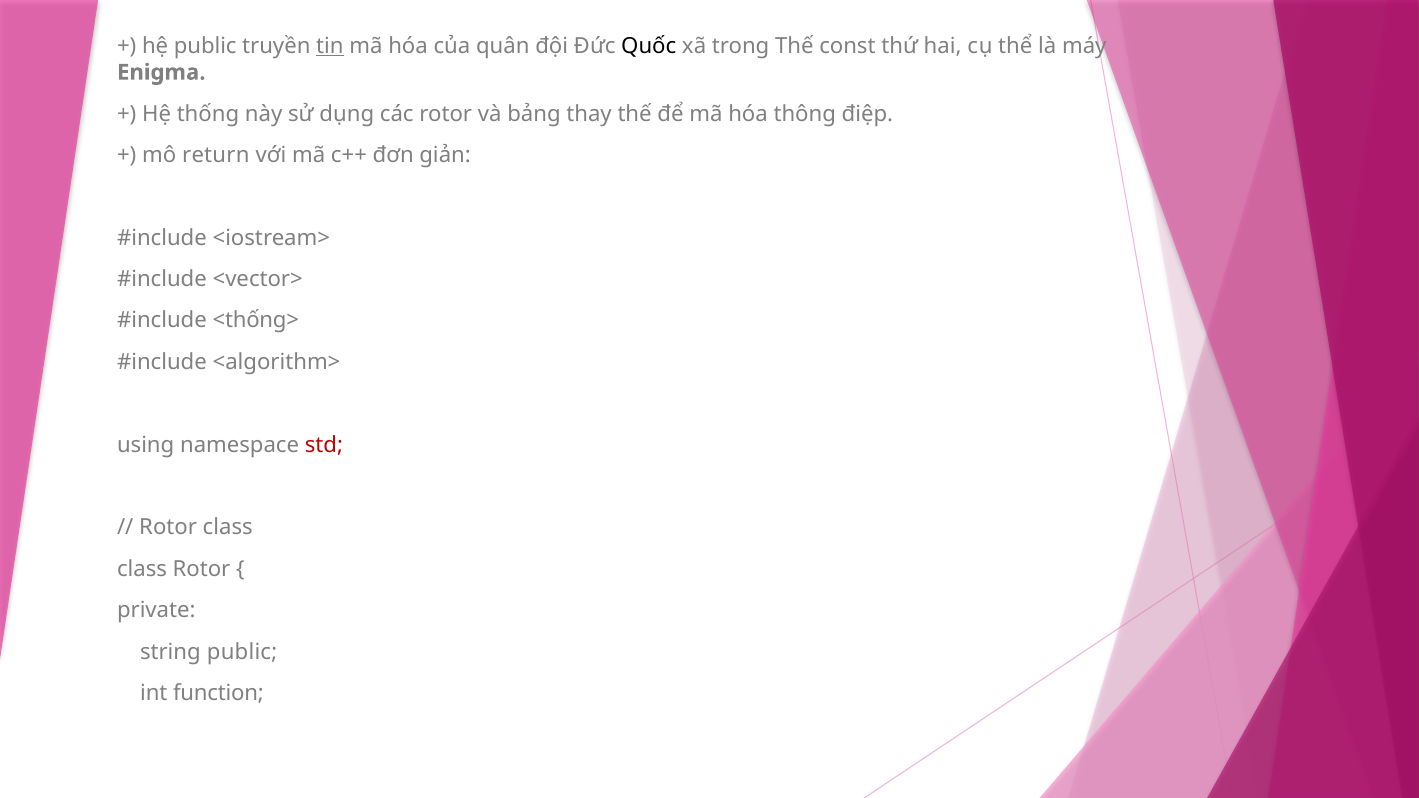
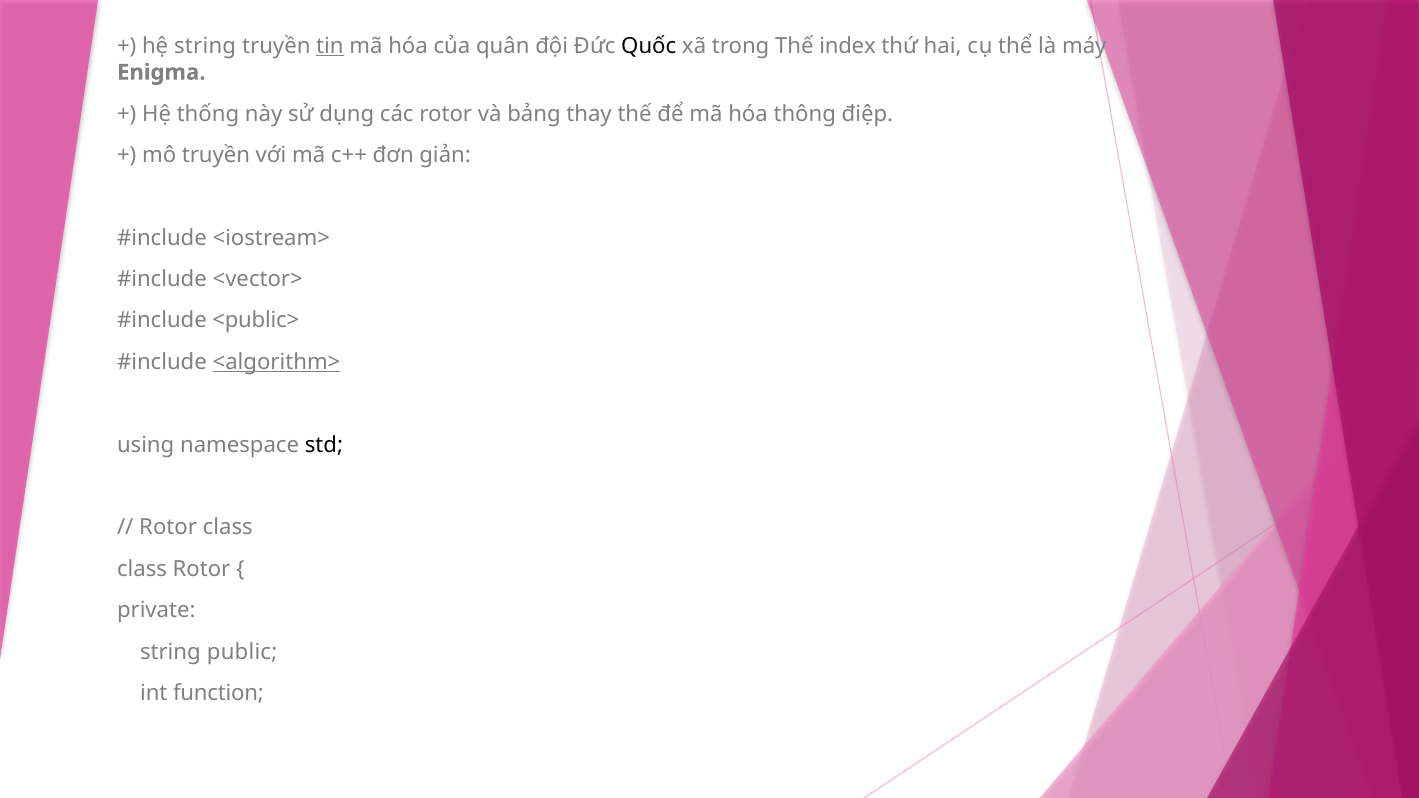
hệ public: public -> string (205, 46)
const: const -> index (848, 46)
mô return: return -> truyền (216, 155)
<thống>: <thống> -> <public> (256, 321)
<algorithm> underline: none -> present (276, 362)
std colour: red -> black (324, 445)
